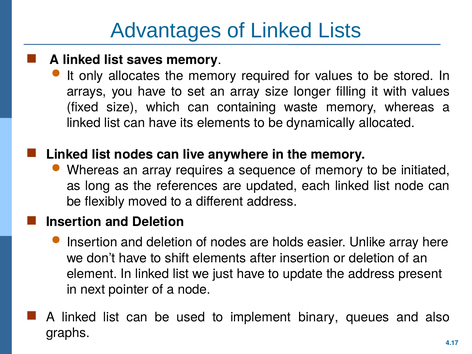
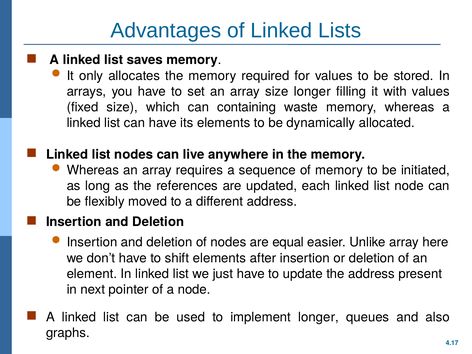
holds: holds -> equal (288, 242)
implement binary: binary -> longer (318, 317)
